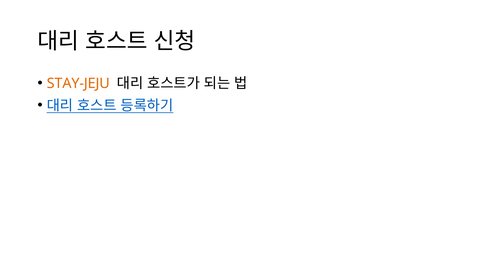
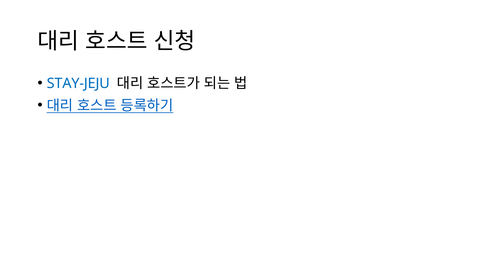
STAY-JEJU colour: orange -> blue (78, 83)
